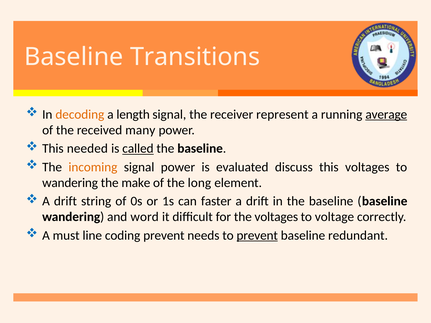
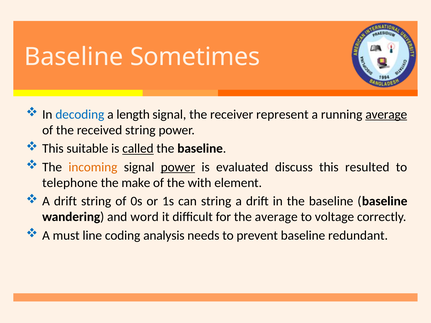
Transitions: Transitions -> Sometimes (195, 57)
decoding colour: orange -> blue (80, 114)
received many: many -> string (140, 130)
needed: needed -> suitable (87, 149)
power underline: none -> present (178, 167)
this voltages: voltages -> resulted (367, 167)
wandering: wandering -> telephone (70, 183)
long: long -> with (200, 183)
can faster: faster -> string (216, 201)
the voltages: voltages -> average (276, 217)
coding prevent: prevent -> analysis (164, 236)
prevent underline: present -> none (257, 236)
